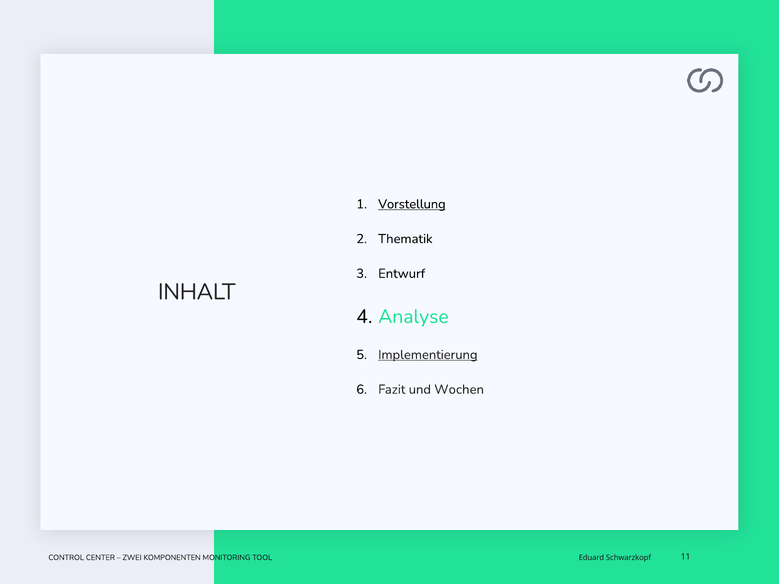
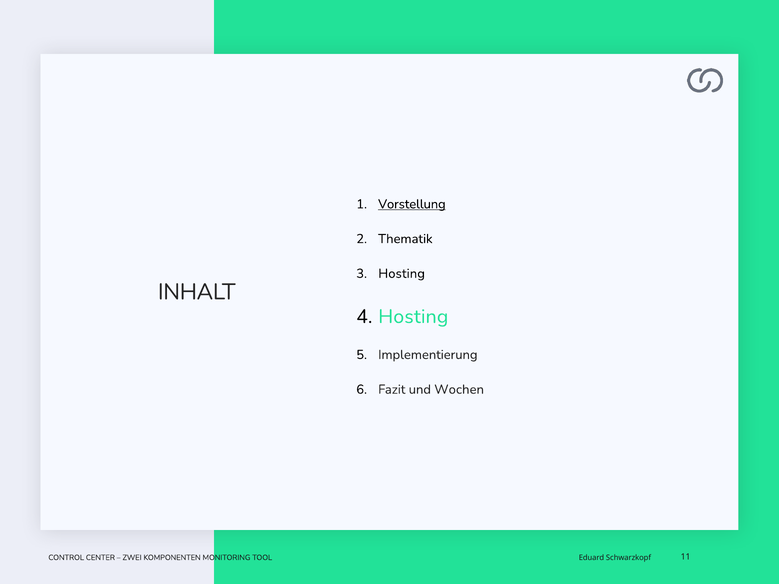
Entwurf: Entwurf -> Hosting (402, 274)
Analyse: Analyse -> Hosting (413, 317)
Implementierung underline: present -> none (428, 355)
